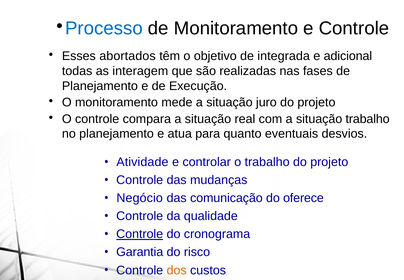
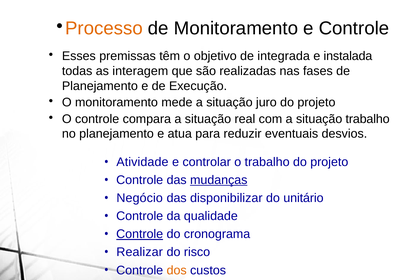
Processo colour: blue -> orange (104, 28)
abortados: abortados -> premissas (128, 56)
adicional: adicional -> instalada (348, 56)
quanto: quanto -> reduzir (243, 134)
mudanças underline: none -> present (219, 180)
comunicação: comunicação -> disponibilizar (226, 198)
oferece: oferece -> unitário (303, 198)
Garantia: Garantia -> Realizar (140, 252)
